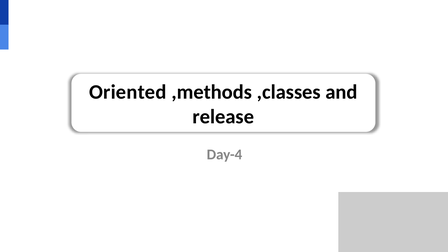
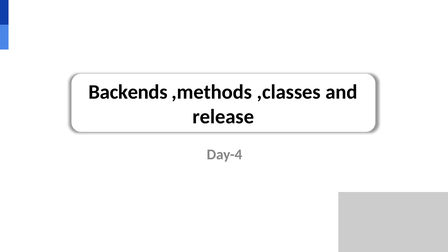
Oriented: Oriented -> Backends (128, 92)
